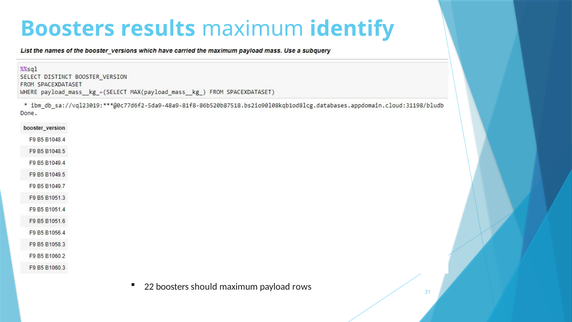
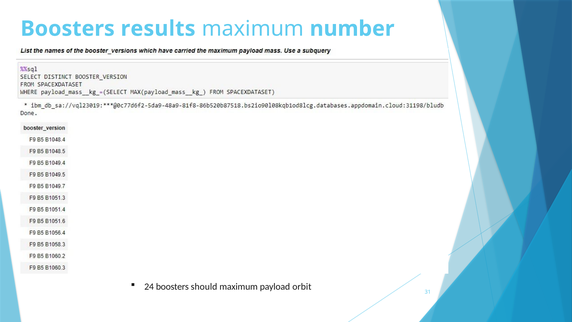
identify: identify -> number (352, 29)
22: 22 -> 24 (149, 286)
rows: rows -> orbit (302, 286)
